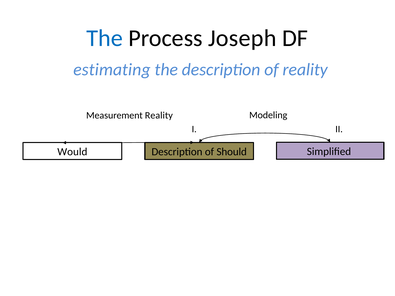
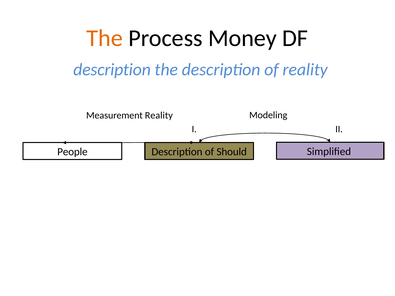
The colour: blue -> orange (105, 38)
Joseph: Joseph -> Money (242, 38)
estimating: estimating -> description (112, 70)
Would: Would -> People (72, 152)
